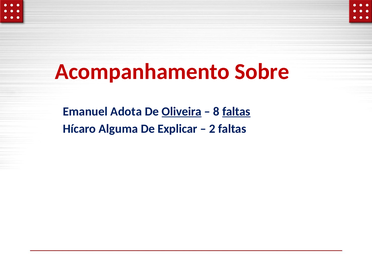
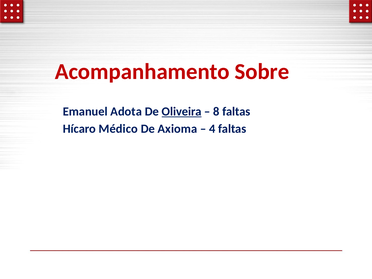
faltas underline: present -> none (236, 112)
Alguma: Alguma -> Médico (118, 129)
Explicar: Explicar -> Axioma (177, 129)
2: 2 -> 4 (212, 129)
